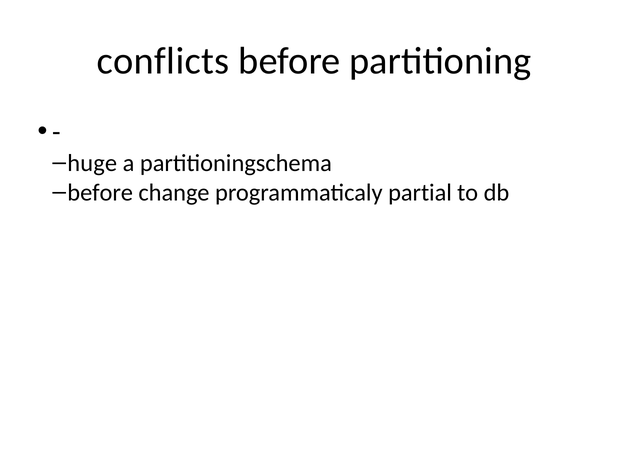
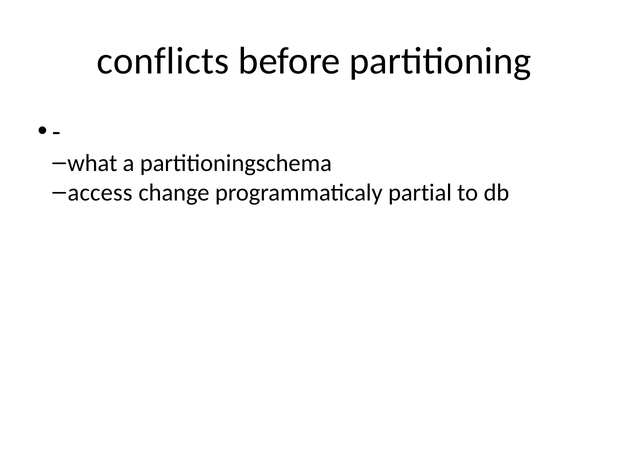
huge: huge -> what (92, 163)
before: before -> access (100, 192)
